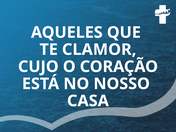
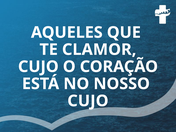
CASA: CASA -> CUJO (88, 101)
